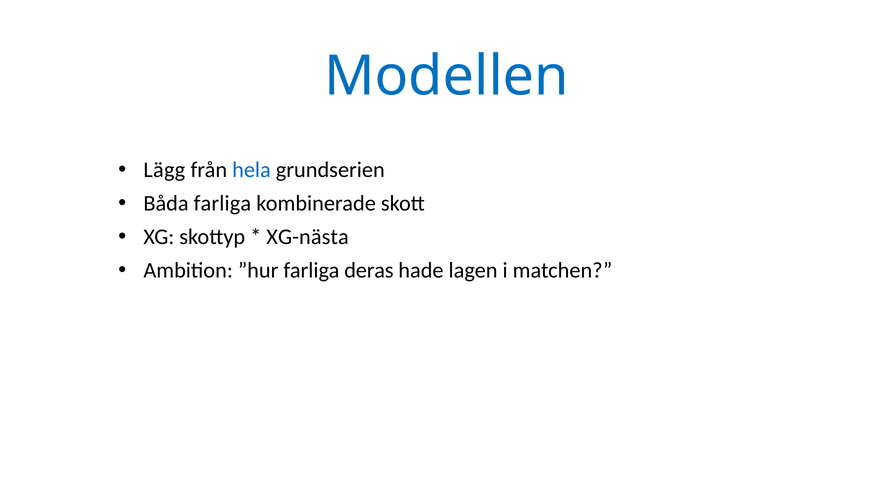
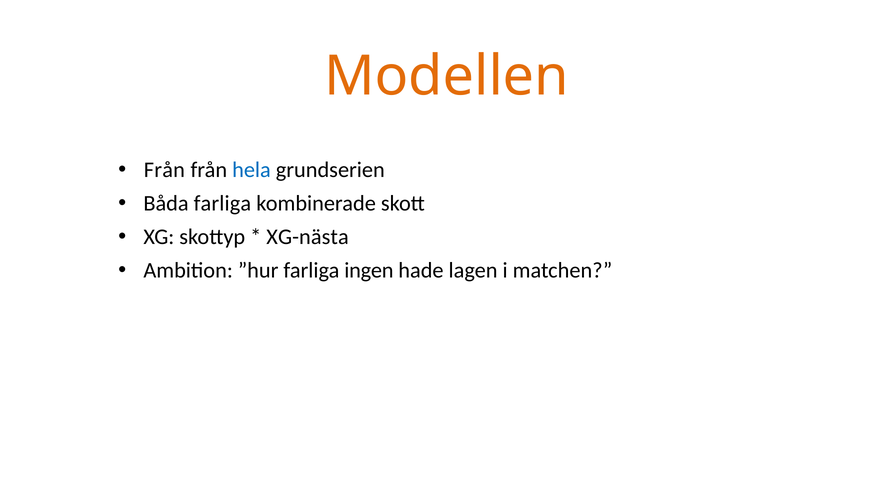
Modellen colour: blue -> orange (446, 76)
Lägg: Lägg -> Från (164, 170)
deras: deras -> ingen (369, 270)
